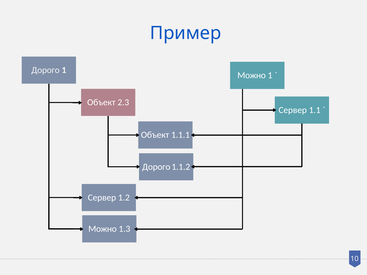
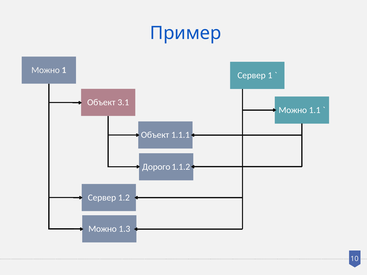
Дорого: Дорого -> Можно (46, 70)
Можно: Можно -> Сервер (252, 75)
2.3: 2.3 -> 3.1 (123, 102)
Сервер: Сервер -> Можно (293, 110)
